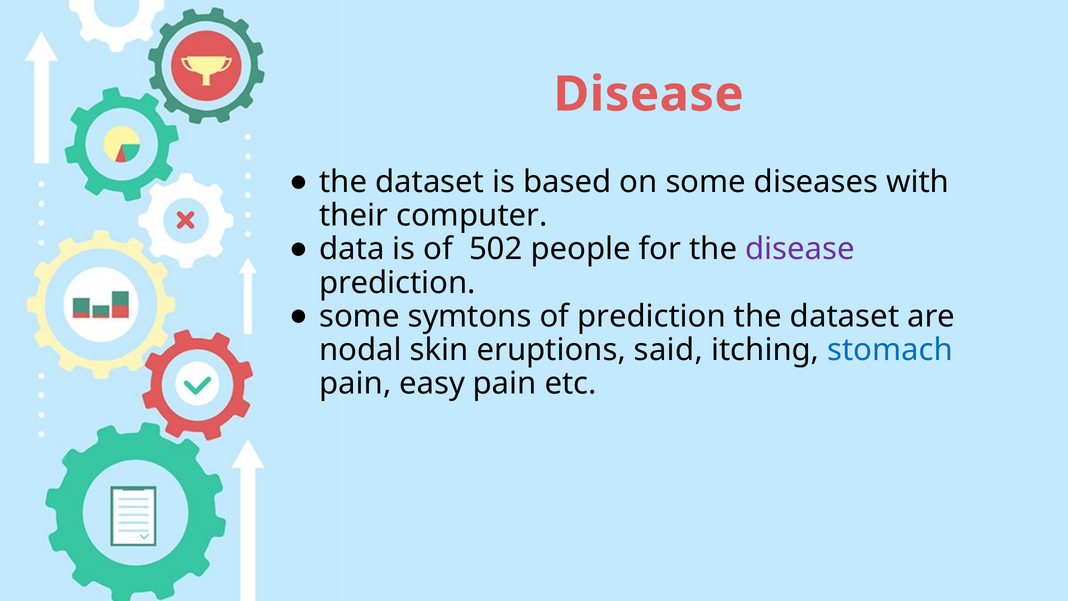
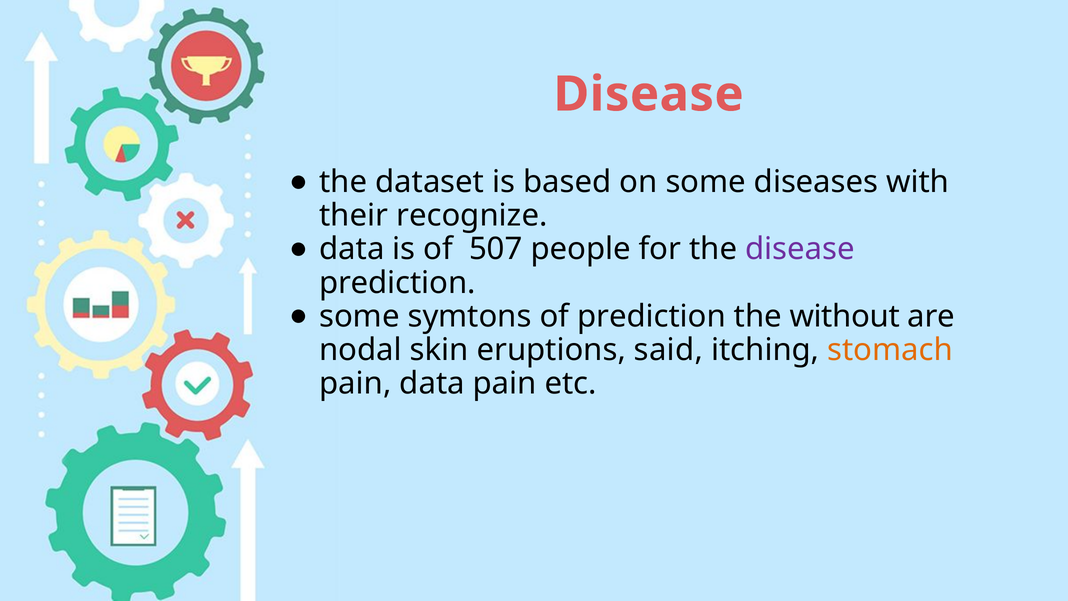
computer: computer -> recognize (472, 216)
502: 502 -> 507 (496, 249)
dataset: dataset -> without (845, 316)
stomach colour: blue -> orange (890, 350)
pain easy: easy -> data (432, 383)
